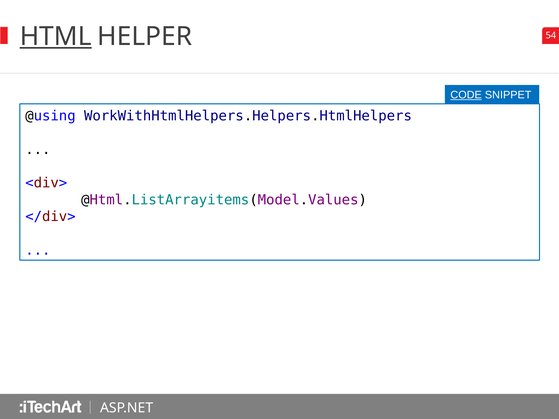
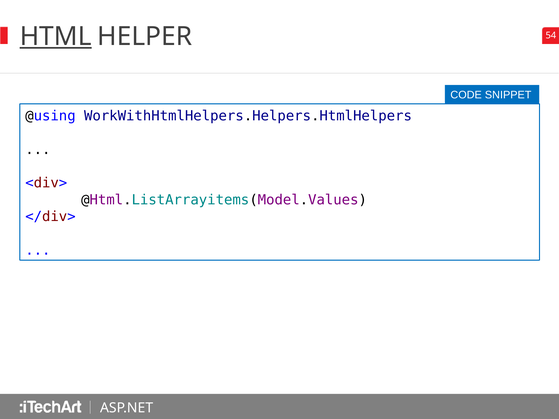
CODE underline: present -> none (466, 95)
